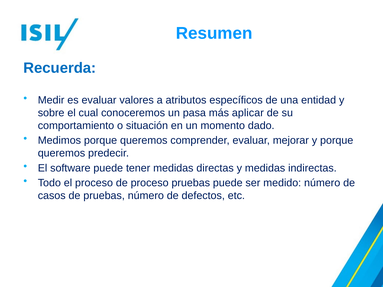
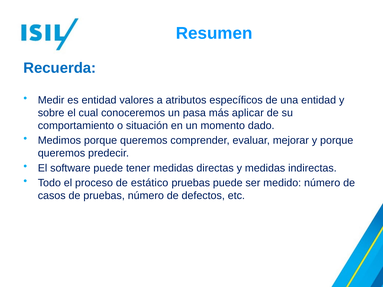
es evaluar: evaluar -> entidad (99, 100)
de proceso: proceso -> estático (150, 183)
